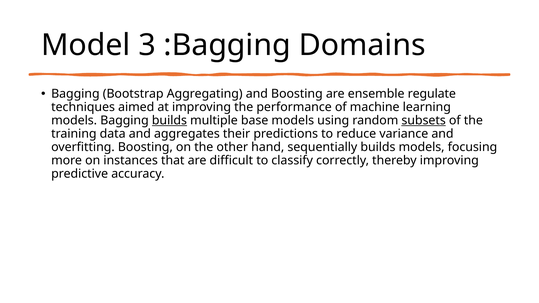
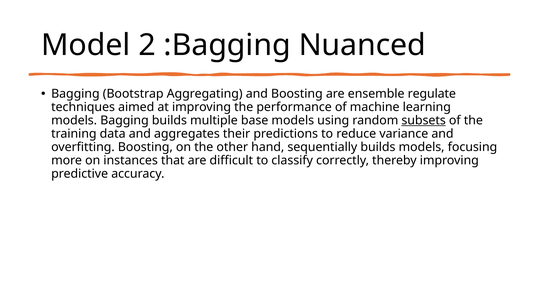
3: 3 -> 2 (147, 45)
Domains: Domains -> Nuanced (362, 45)
builds underline: present -> none (169, 121)
